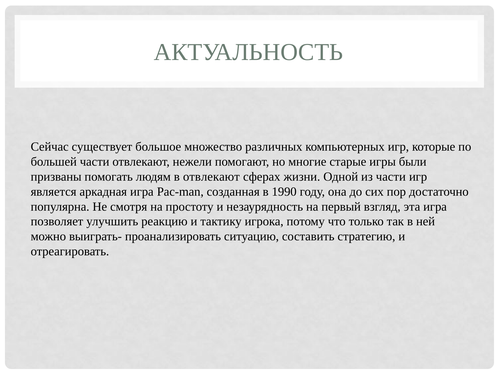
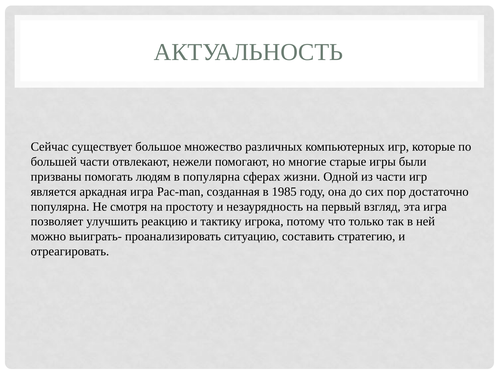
в отвлекают: отвлекают -> популярна (211, 177)
1990: 1990 -> 1985 (284, 192)
